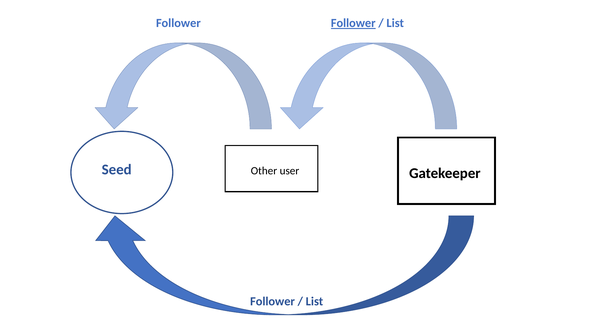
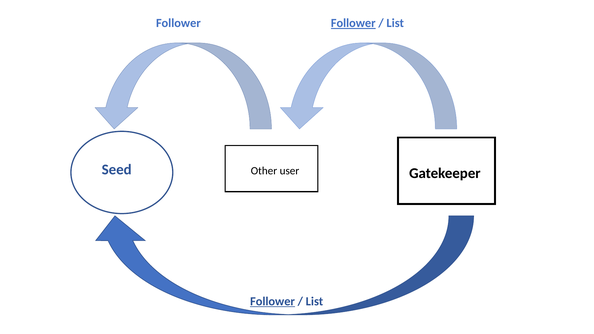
Follower underline: none -> present (273, 301)
